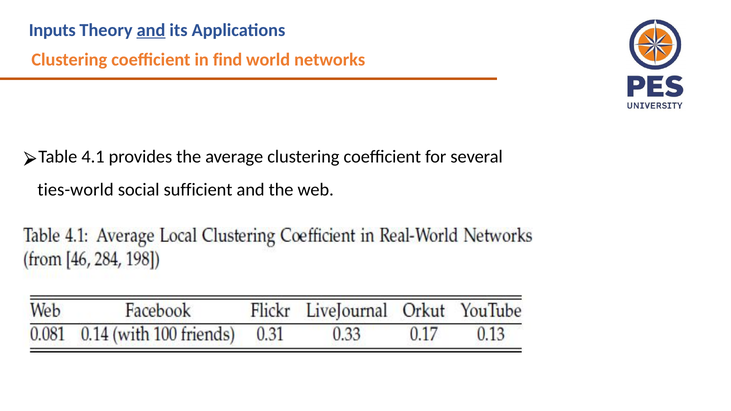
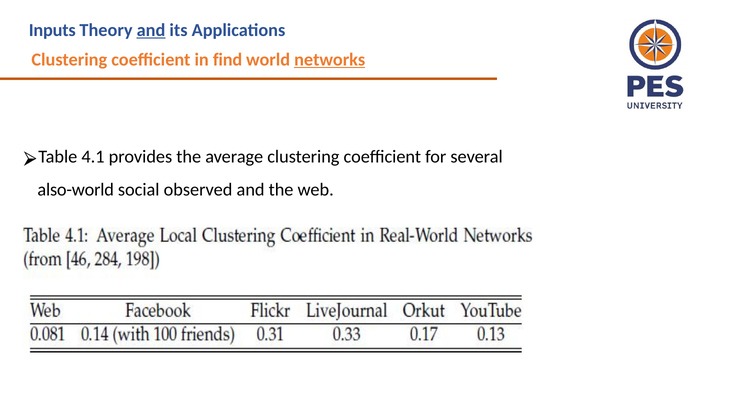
networks underline: none -> present (330, 60)
ties-world: ties-world -> also-world (76, 190)
sufficient: sufficient -> observed (198, 190)
